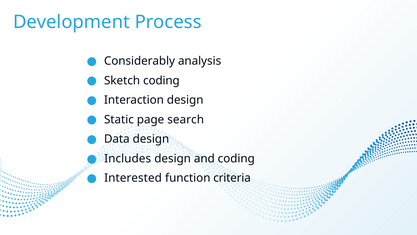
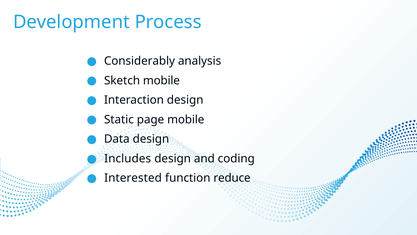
Sketch coding: coding -> mobile (161, 80)
page search: search -> mobile (186, 119)
criteria: criteria -> reduce (232, 178)
